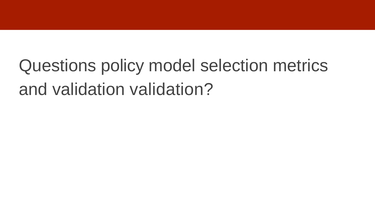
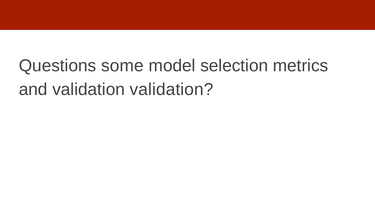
policy: policy -> some (122, 66)
